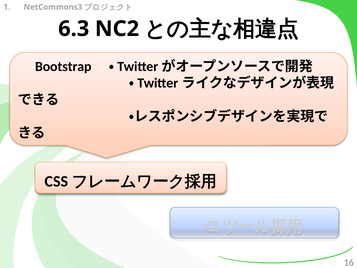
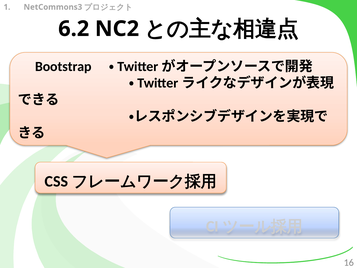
6.3: 6.3 -> 6.2 (74, 29)
